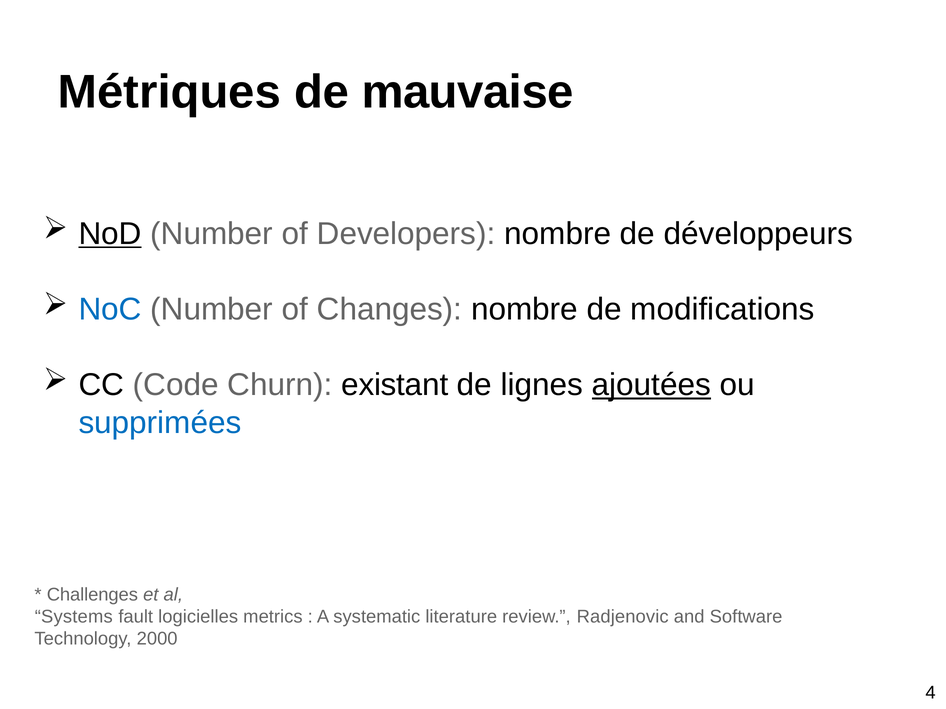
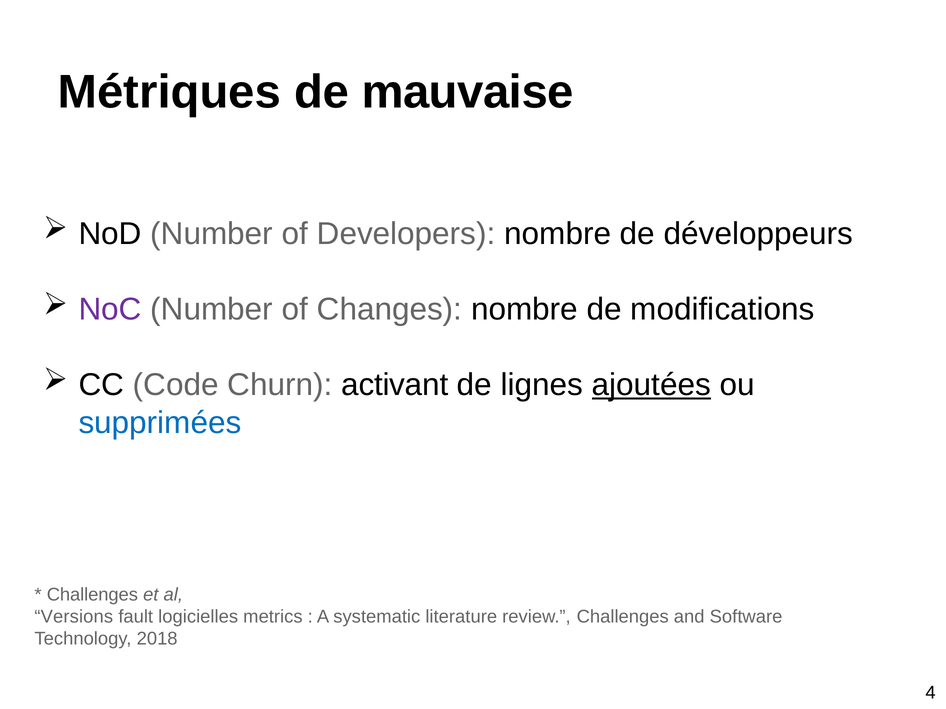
NoD underline: present -> none (110, 234)
NoC colour: blue -> purple (110, 310)
existant: existant -> activant (395, 385)
Systems: Systems -> Versions (74, 617)
review Radjenovic: Radjenovic -> Challenges (623, 617)
2000: 2000 -> 2018 (157, 639)
